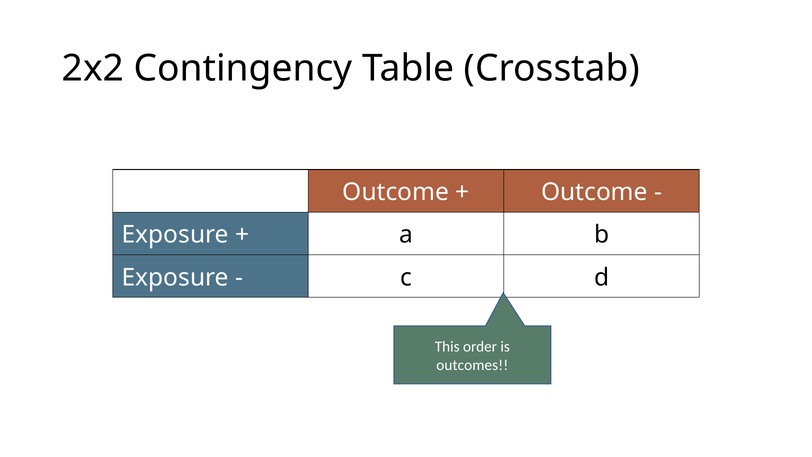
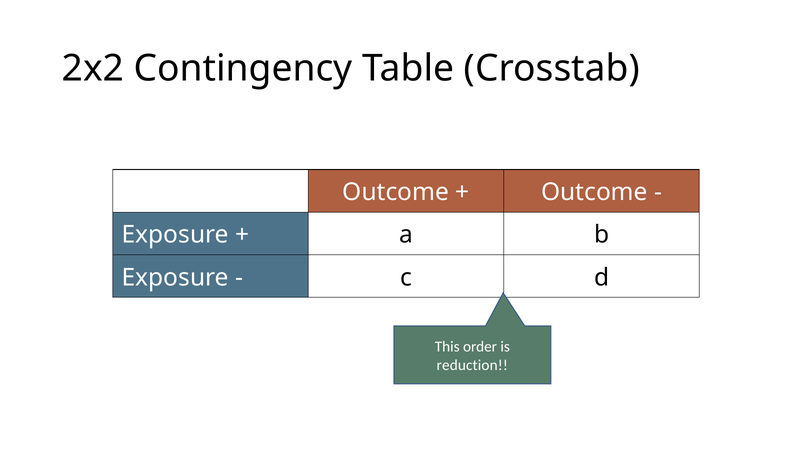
outcomes: outcomes -> reduction (472, 365)
